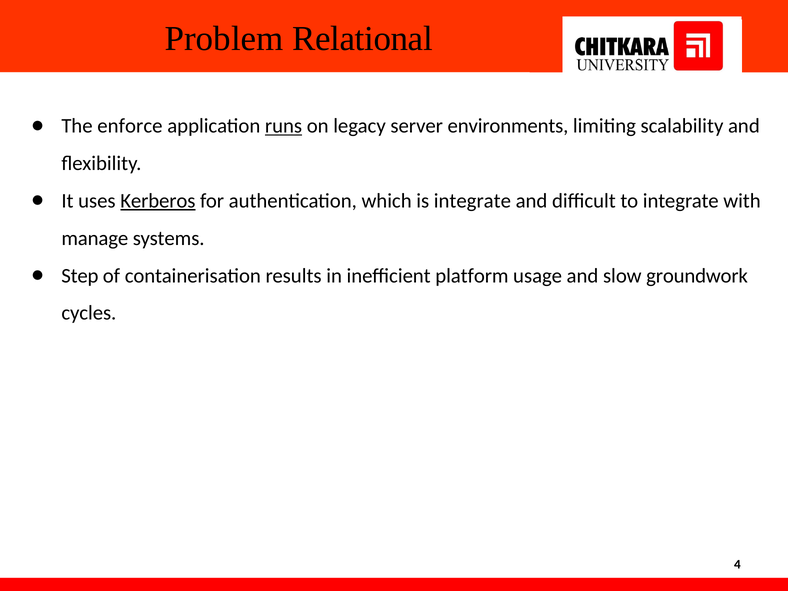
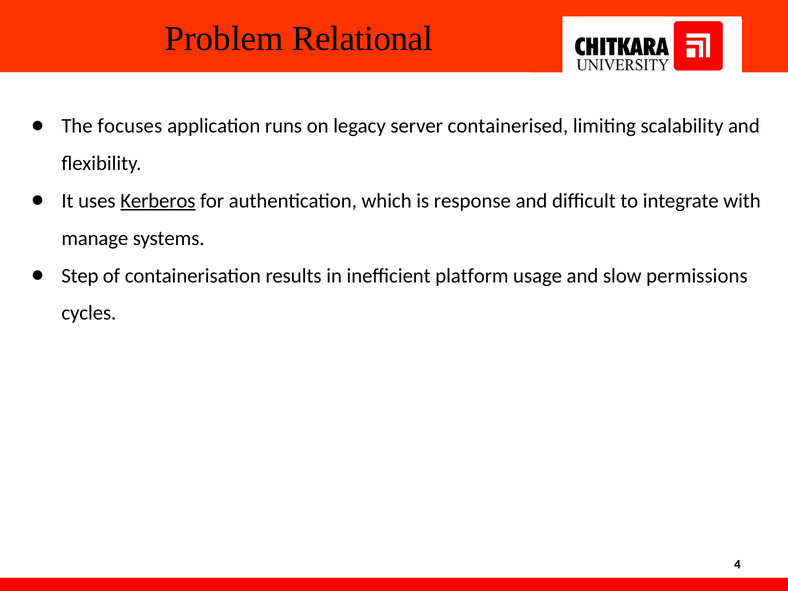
enforce: enforce -> focuses (130, 126)
runs underline: present -> none (283, 126)
environments: environments -> containerised (508, 126)
is integrate: integrate -> response (472, 201)
groundwork: groundwork -> permissions (697, 276)
